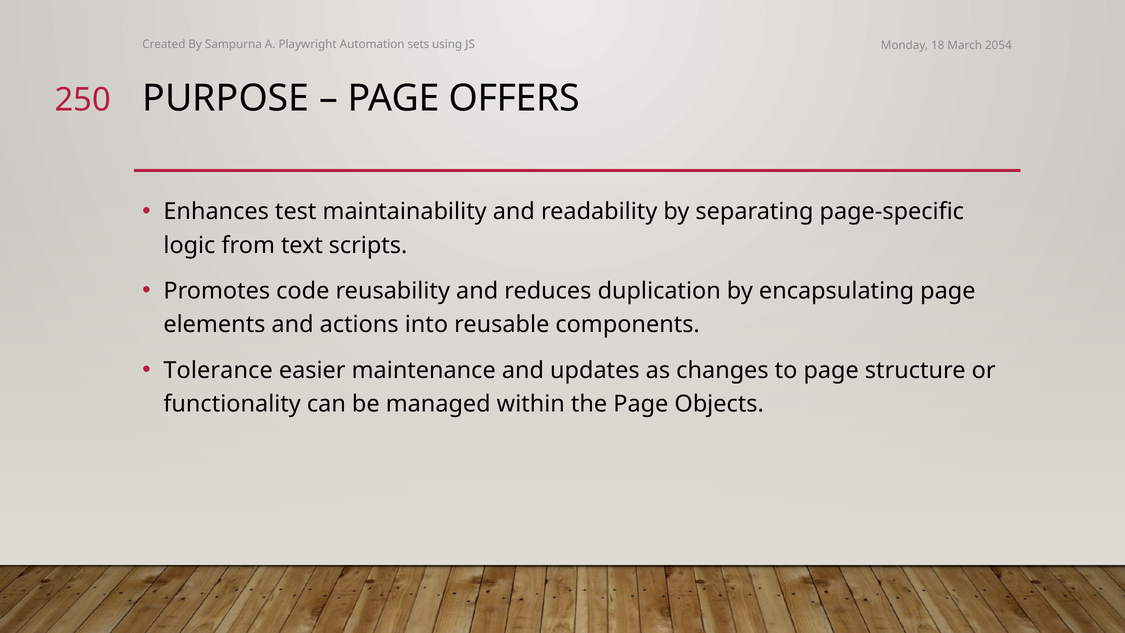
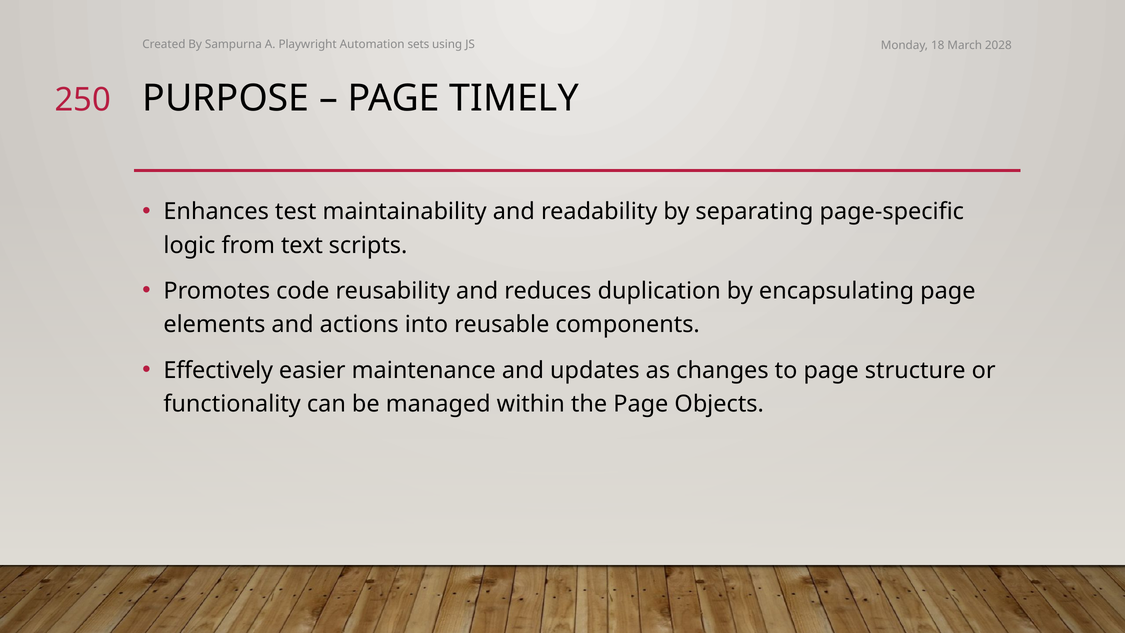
2054: 2054 -> 2028 (998, 46)
OFFERS: OFFERS -> TIMELY (514, 99)
Tolerance: Tolerance -> Effectively (218, 370)
